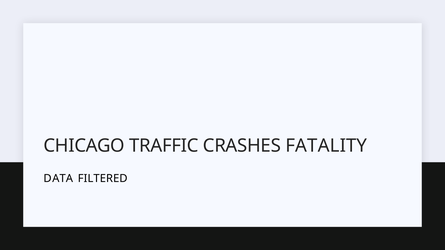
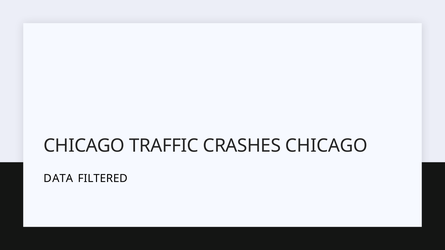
CRASHES FATALITY: FATALITY -> CHICAGO (326, 146)
